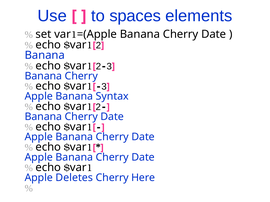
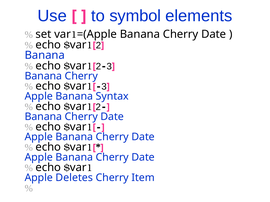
spaces: spaces -> symbol (135, 16)
Here: Here -> Item (143, 178)
